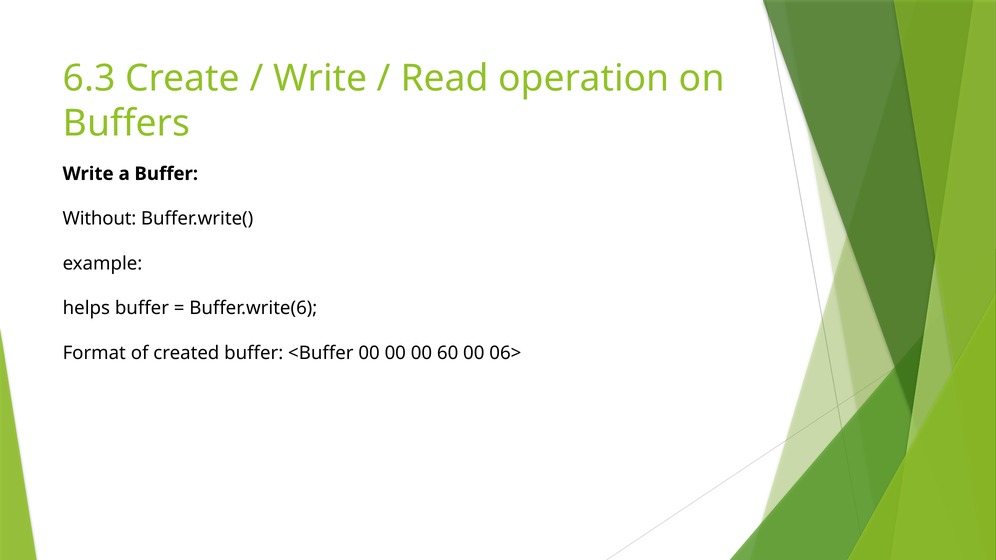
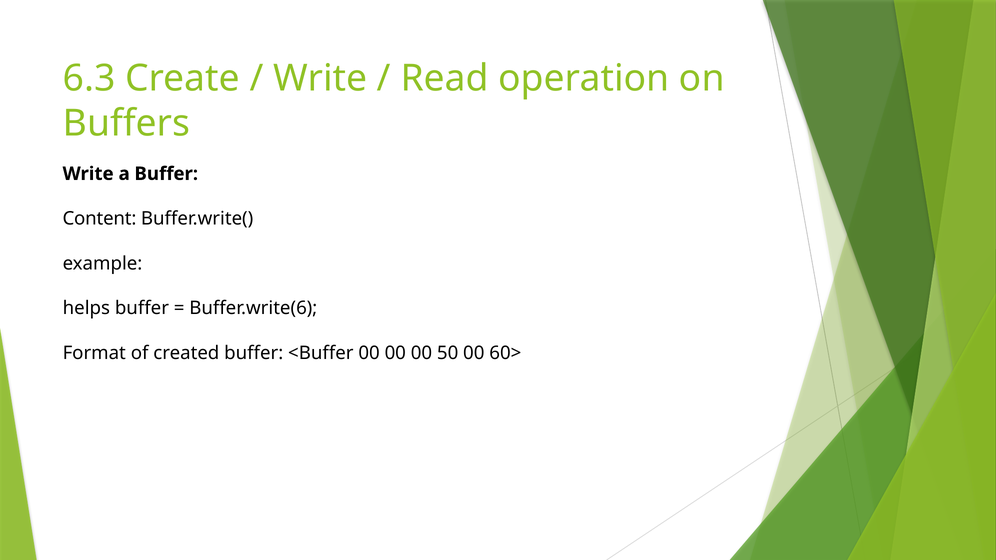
Without: Without -> Content (99, 219)
60: 60 -> 50 (448, 353)
06>: 06> -> 60> (505, 353)
